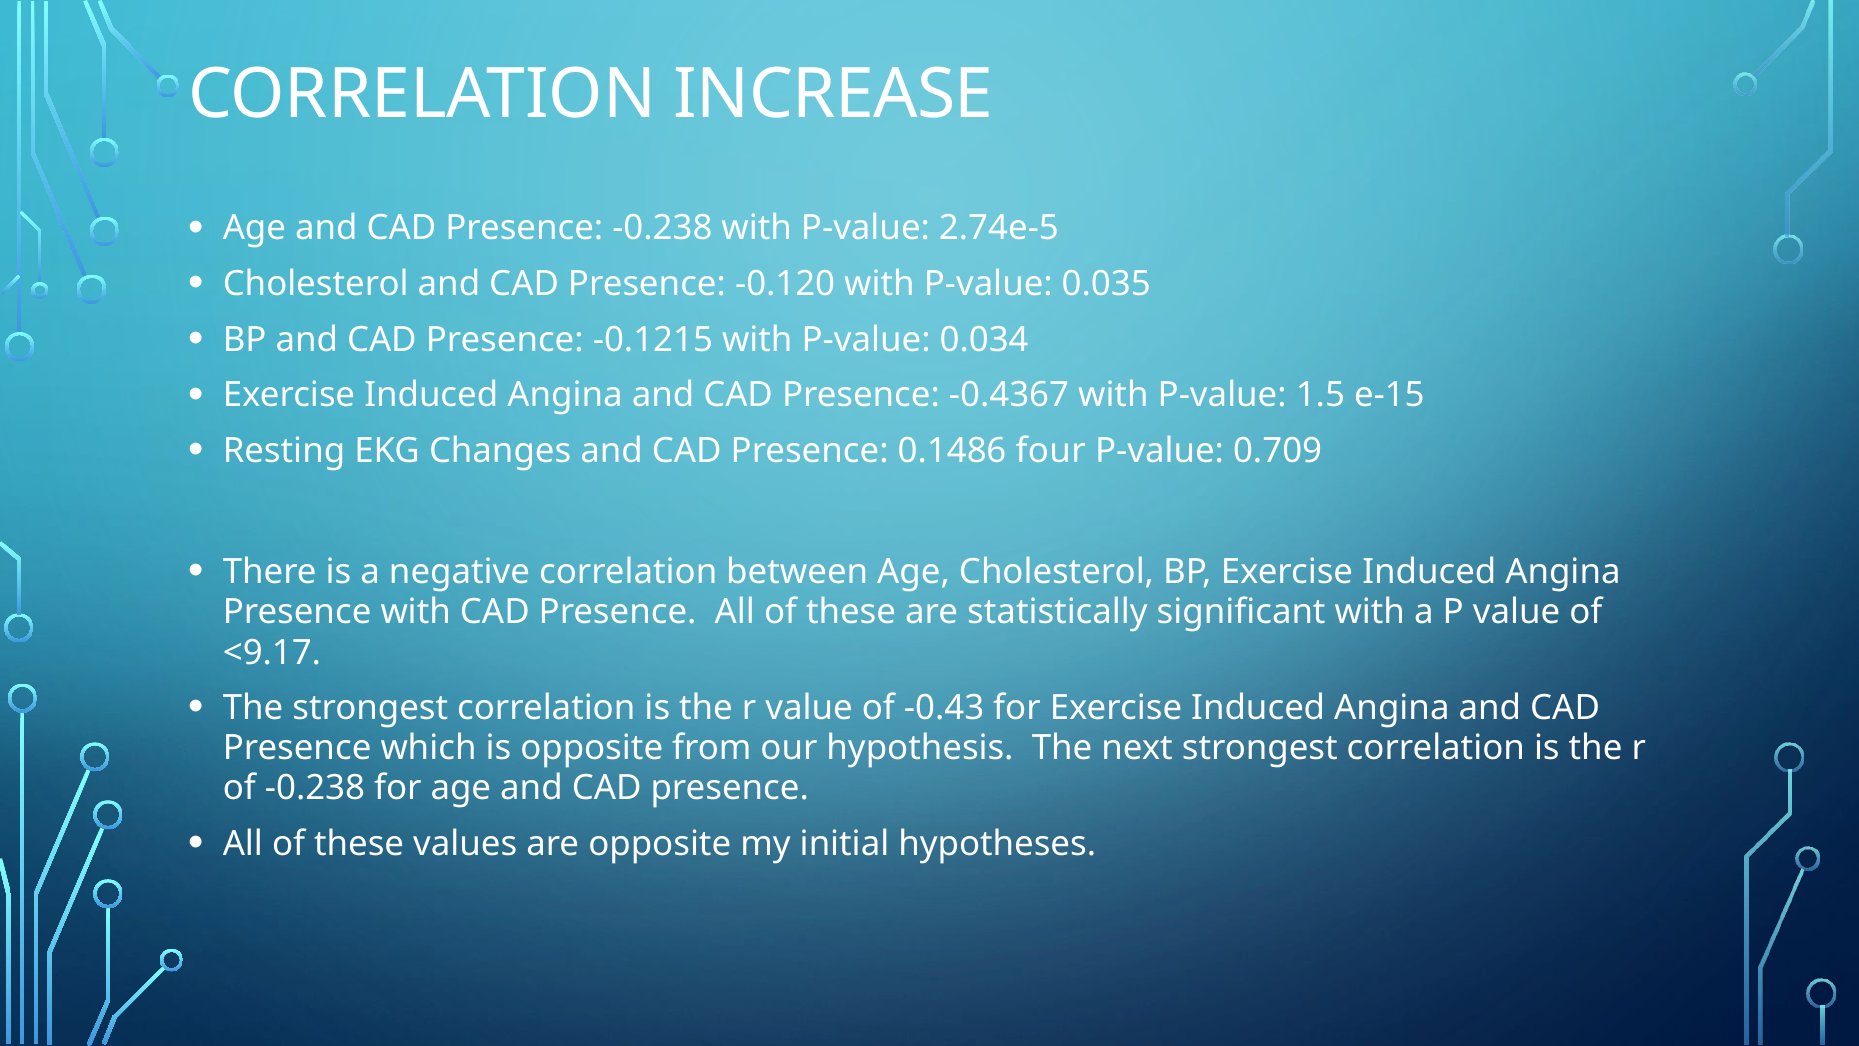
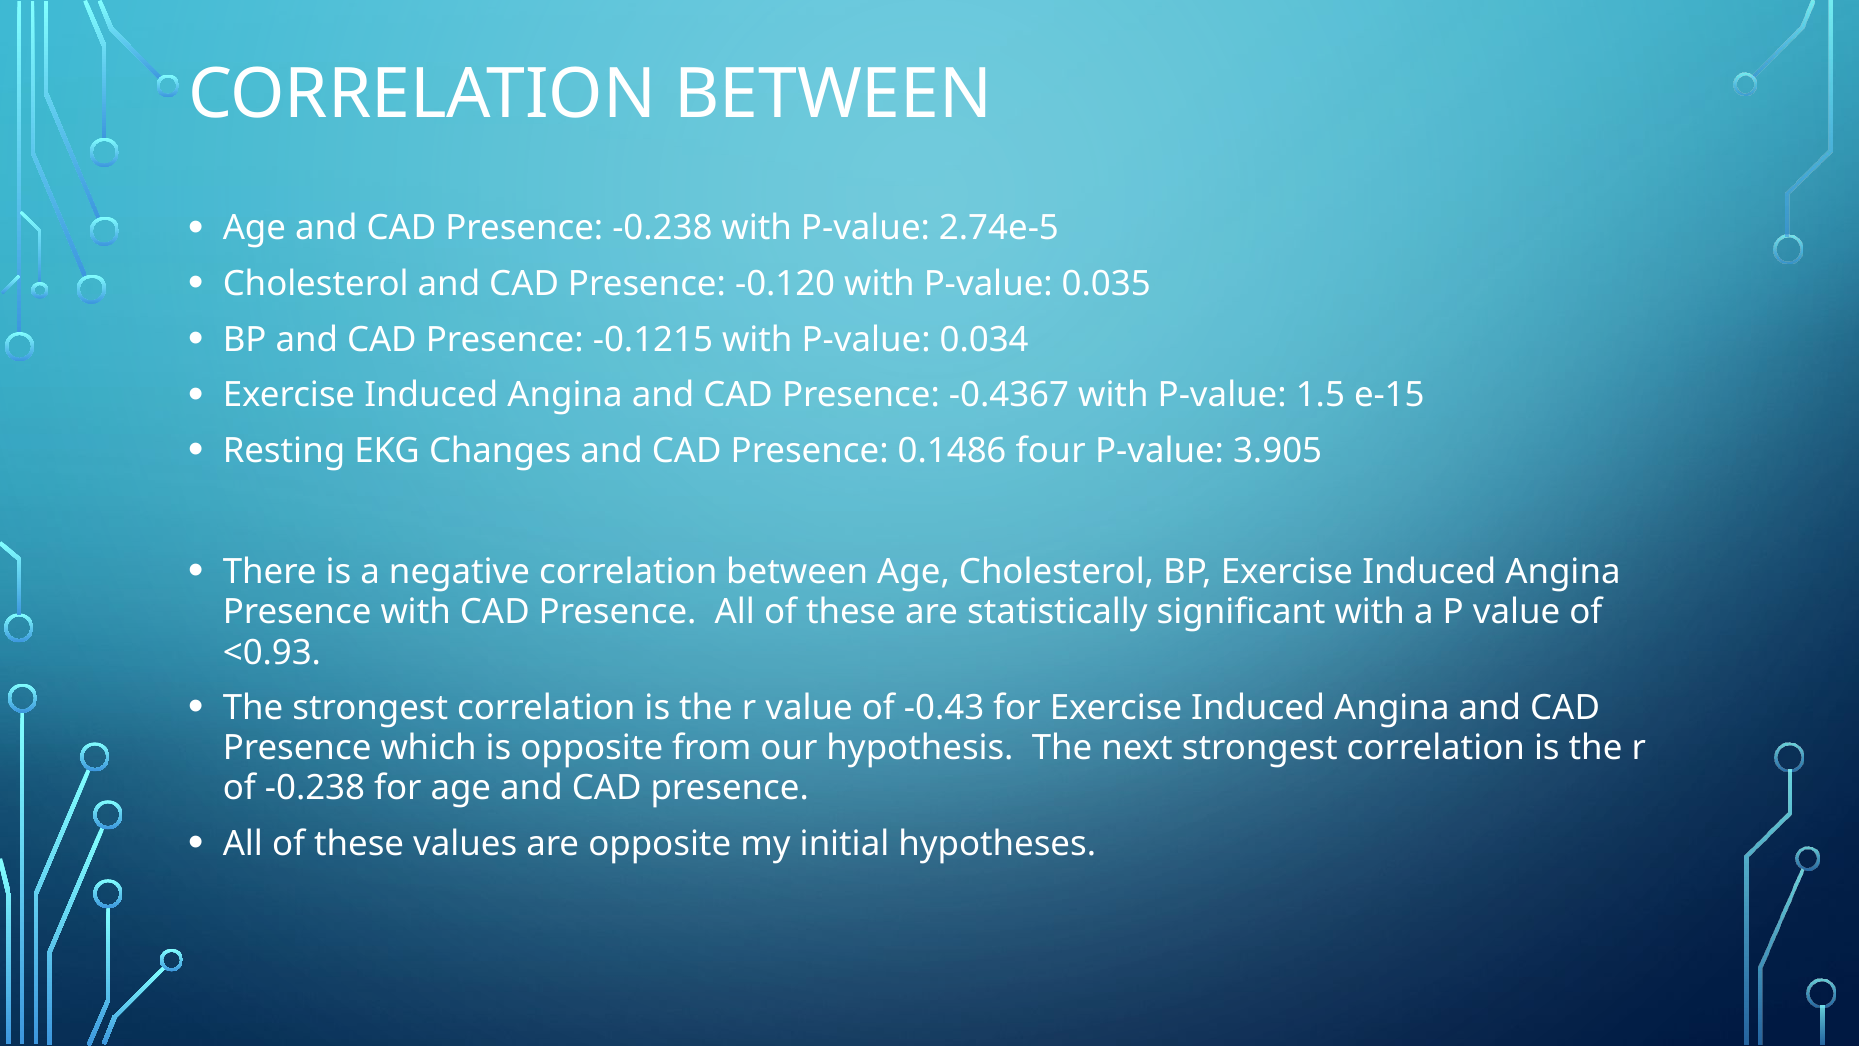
INCREASE: INCREASE -> BETWEEN (833, 95)
0.709: 0.709 -> 3.905 (1278, 451)
<9.17: <9.17 -> <0.93 (272, 652)
